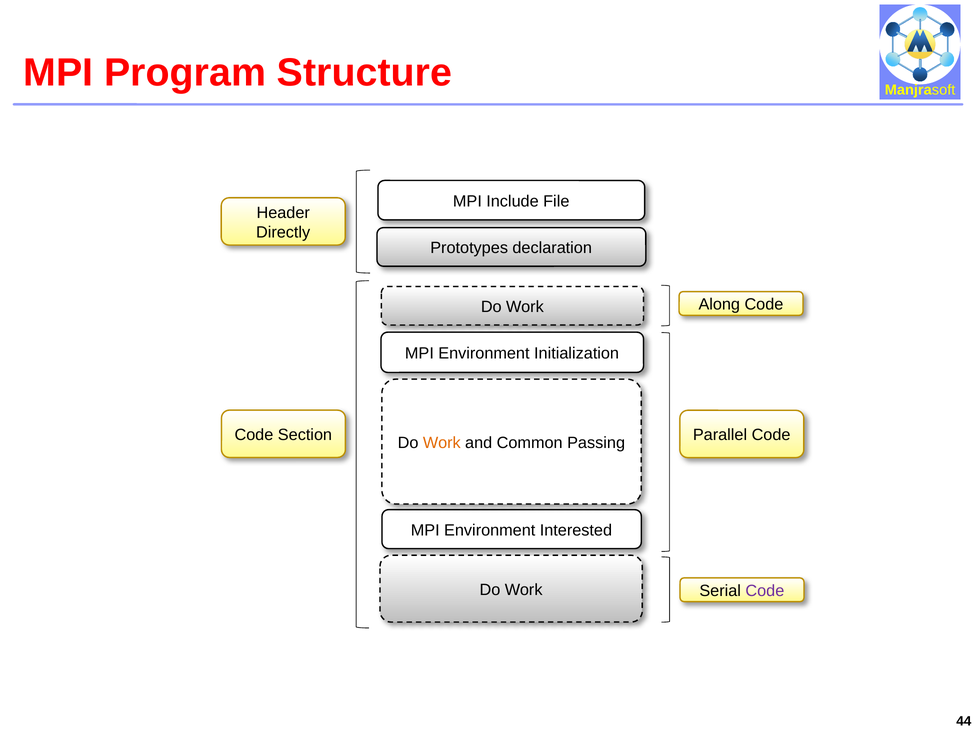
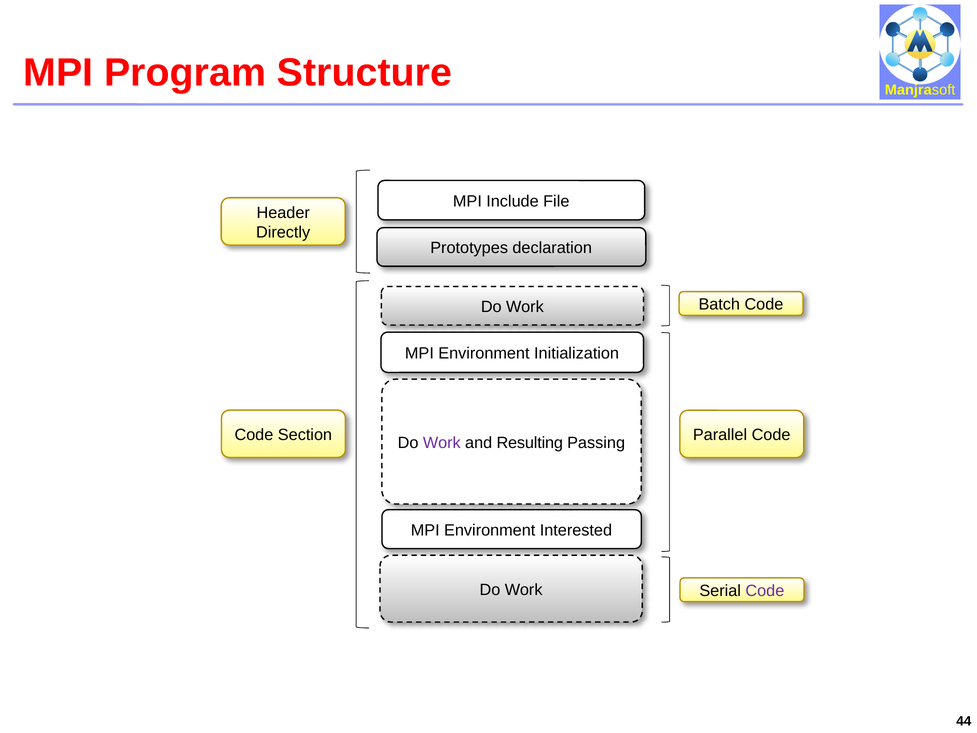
Along: Along -> Batch (719, 305)
Work colour: orange -> purple (442, 443)
Common: Common -> Resulting (530, 443)
